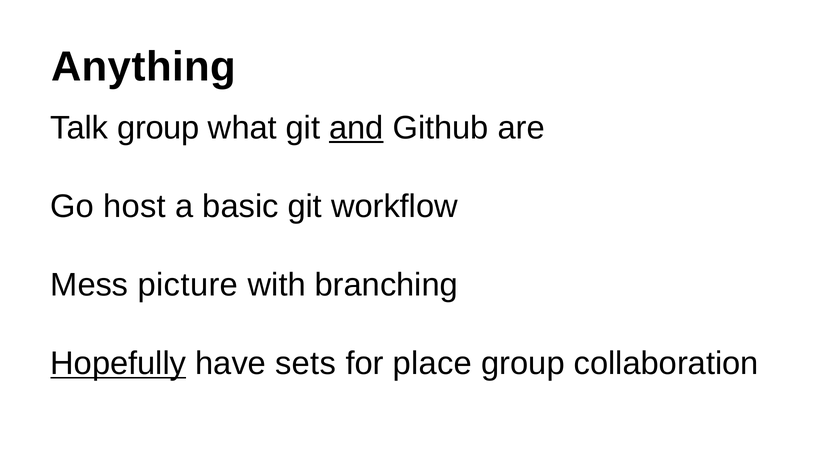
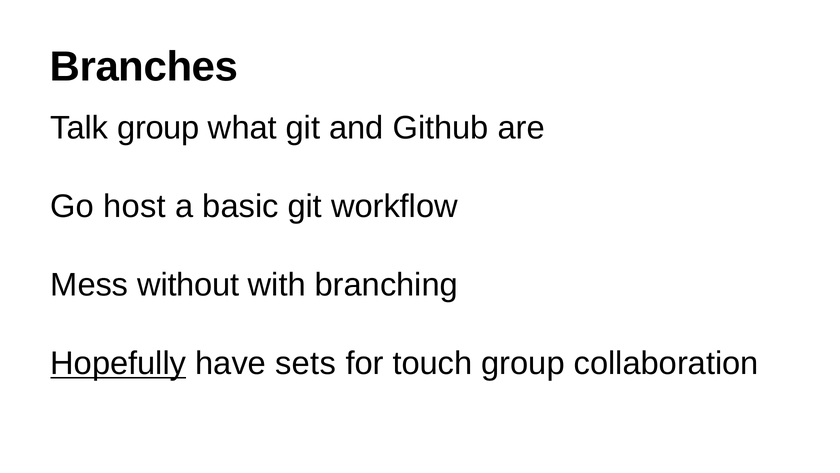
Anything: Anything -> Branches (144, 67)
and underline: present -> none (356, 128)
picture: picture -> without (188, 285)
place: place -> touch (432, 363)
